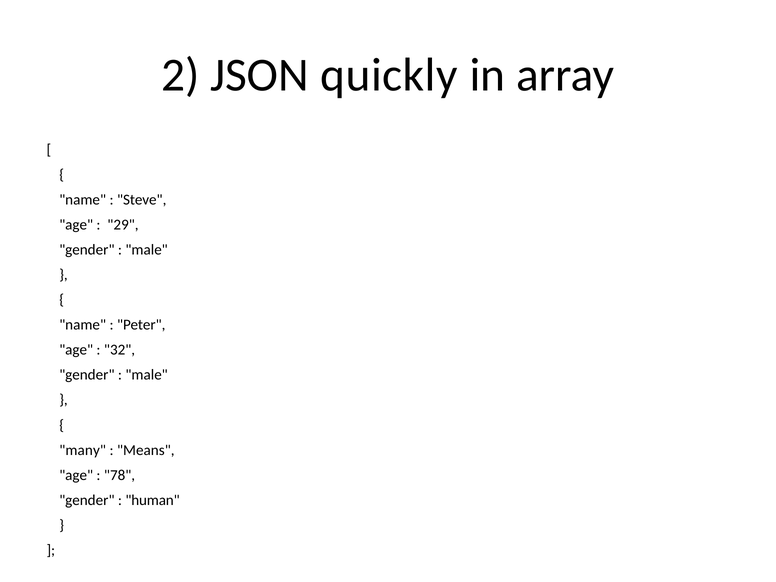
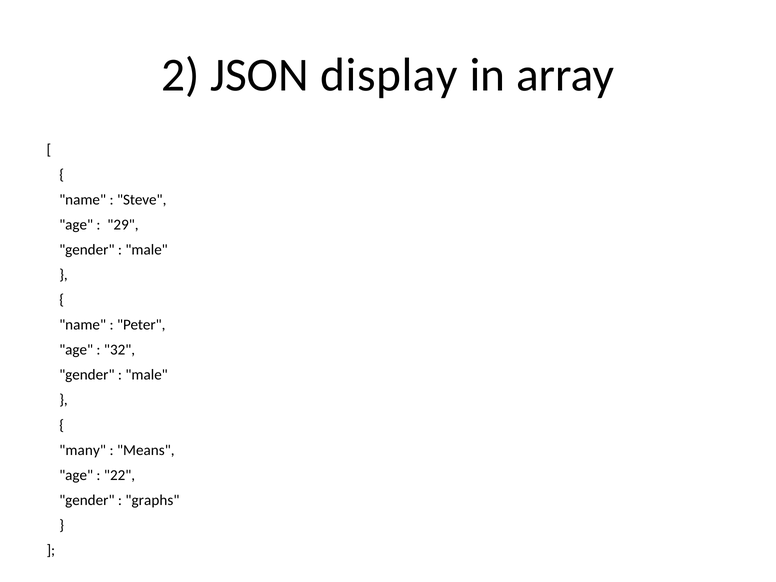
quickly: quickly -> display (389, 75)
78: 78 -> 22 (120, 475)
human: human -> graphs (152, 500)
